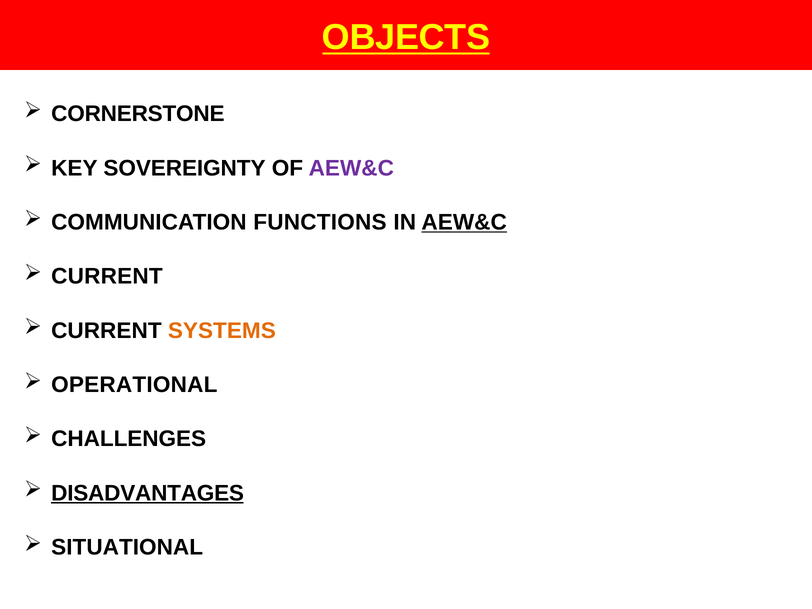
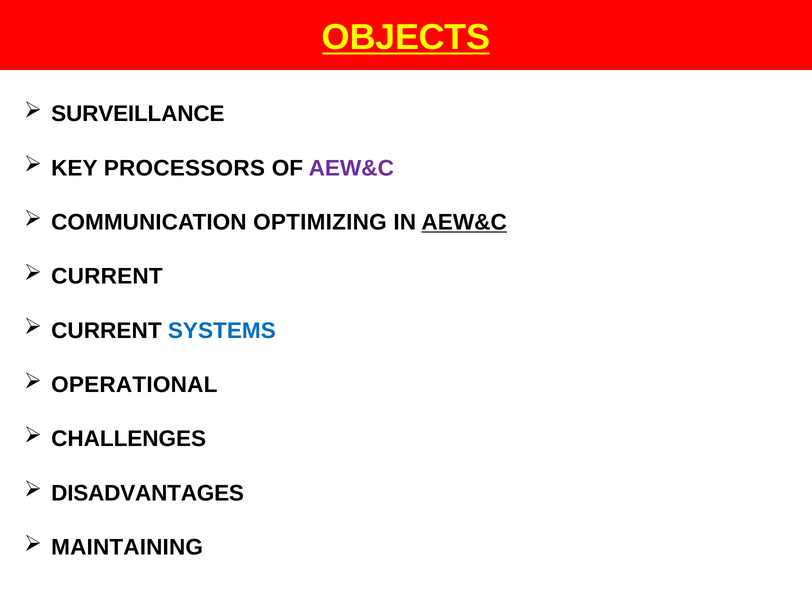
CORNERSTONE: CORNERSTONE -> SURVEILLANCE (138, 114)
SOVEREIGNTY: SOVEREIGNTY -> PROCESSORS (184, 168)
FUNCTIONS: FUNCTIONS -> OPTIMIZING (320, 222)
SYSTEMS colour: orange -> blue (222, 331)
DISADVANTAGES underline: present -> none (148, 493)
SITUATIONAL: SITUATIONAL -> MAINTAINING (127, 547)
